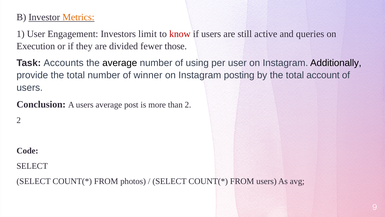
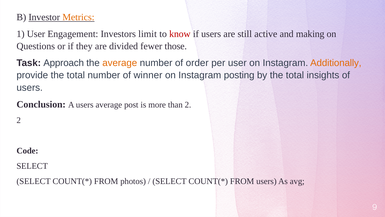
queries: queries -> making (310, 34)
Execution: Execution -> Questions (36, 46)
Accounts: Accounts -> Approach (64, 63)
average colour: black -> orange (120, 63)
using: using -> order (197, 63)
Additionally colour: black -> orange (336, 63)
account: account -> insights (323, 75)
